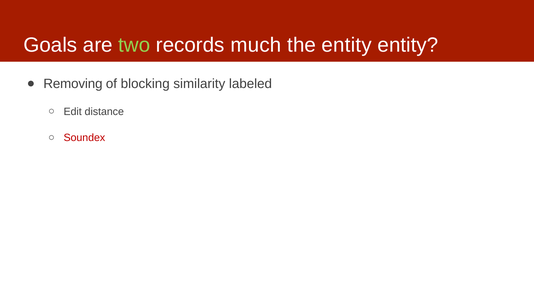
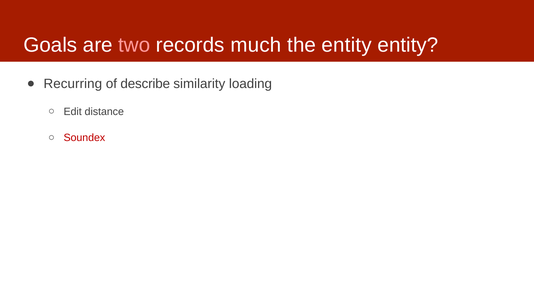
two colour: light green -> pink (134, 45)
Removing: Removing -> Recurring (73, 84)
blocking: blocking -> describe (145, 84)
labeled: labeled -> loading (250, 84)
